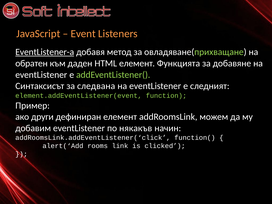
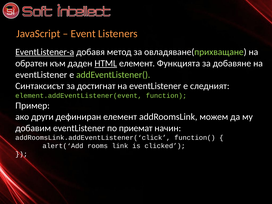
HTML underline: none -> present (106, 63)
следвана: следвана -> достигнат (96, 86)
някакъв: някакъв -> приемат (136, 128)
